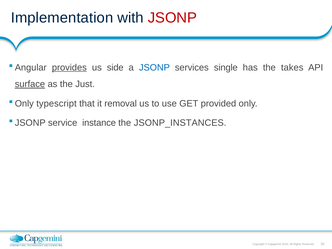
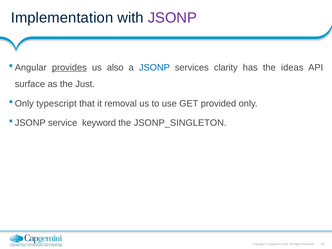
JSONP colour: red -> purple (172, 18)
side: side -> also (115, 68)
single: single -> clarity (226, 68)
takes: takes -> ideas (292, 68)
surface underline: present -> none (30, 84)
instance: instance -> keyword (99, 123)
JSONP_INSTANCES: JSONP_INSTANCES -> JSONP_SINGLETON (180, 123)
